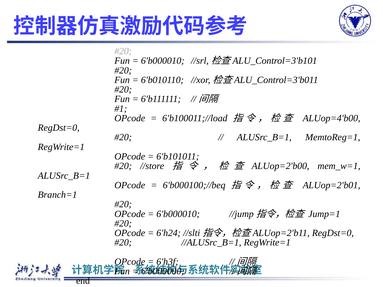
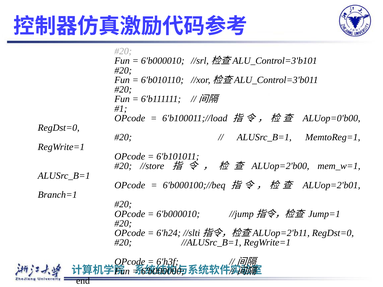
ALUop=4'b00: ALUop=4'b00 -> ALUop=0'b00 (332, 118)
